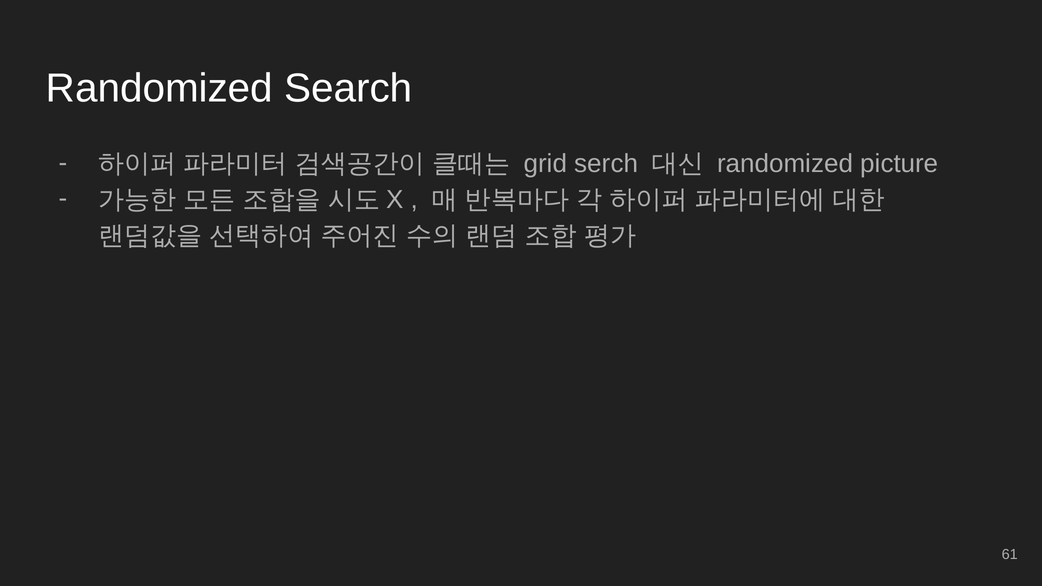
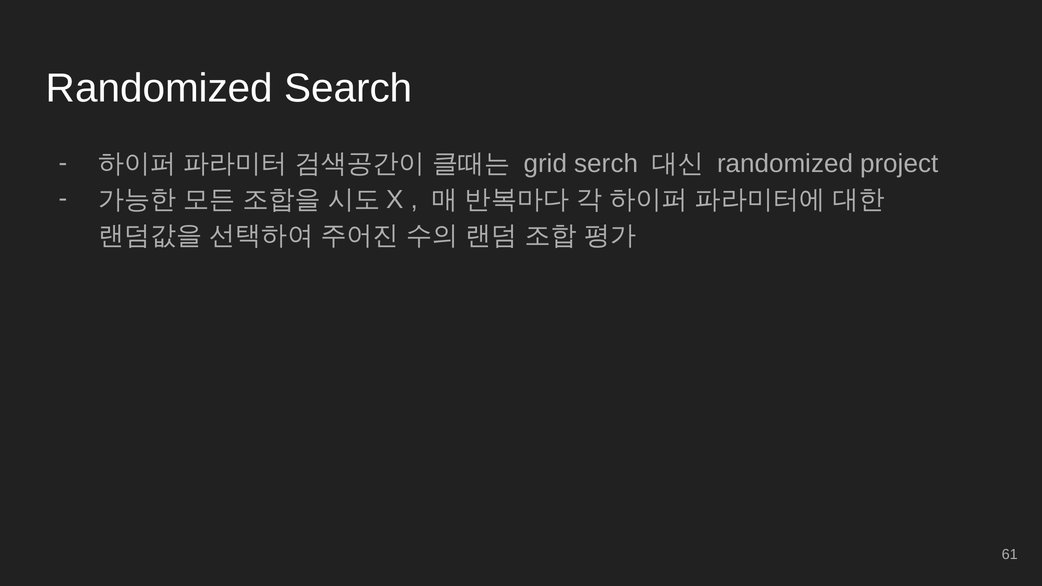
picture: picture -> project (899, 164)
